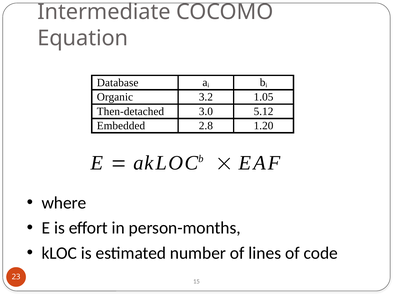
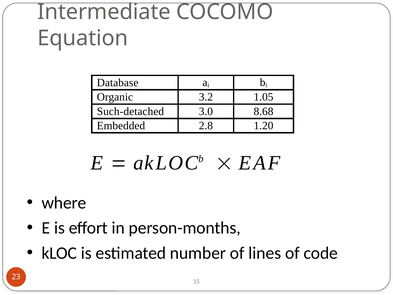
Then-detached: Then-detached -> Such-detached (130, 111)
5.12: 5.12 -> 8.68 (263, 111)
